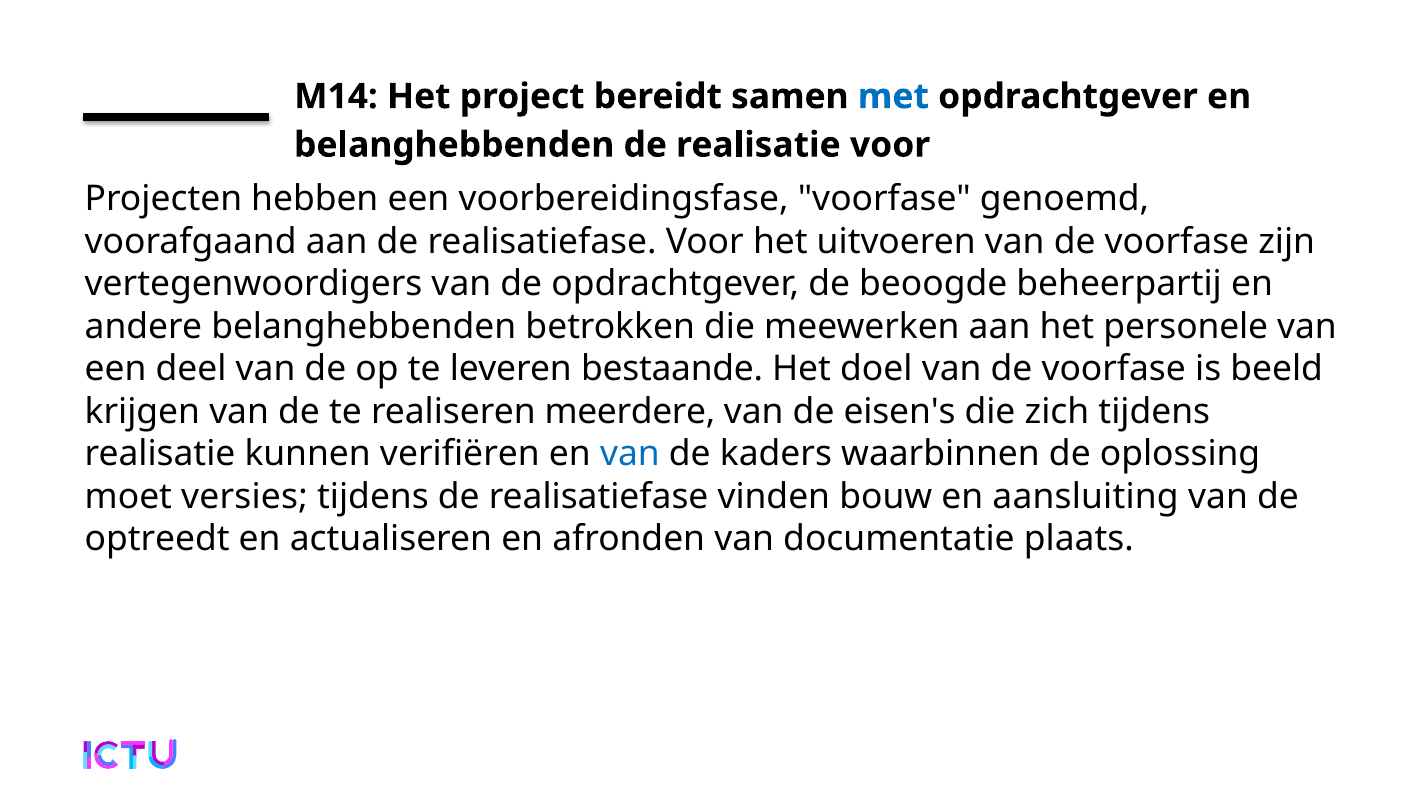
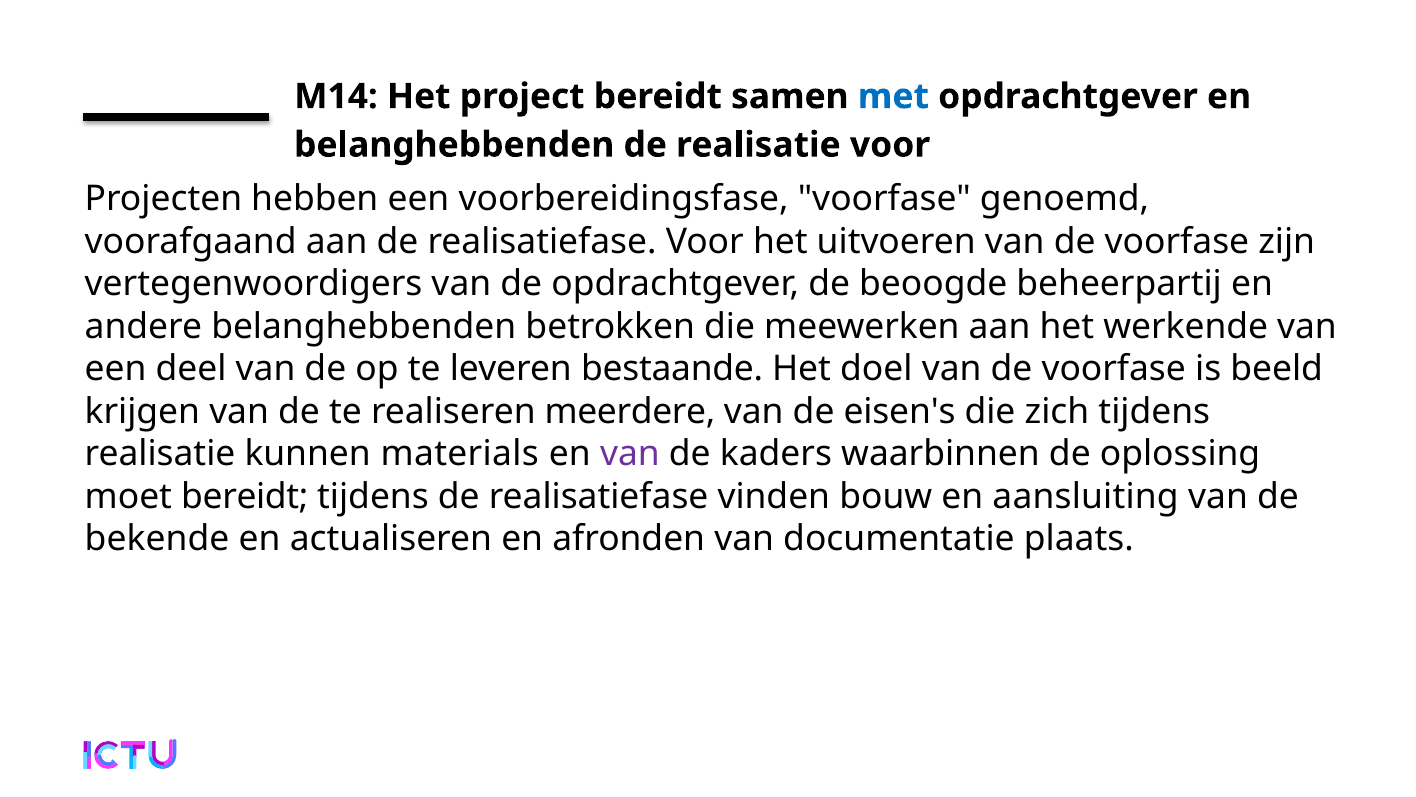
personele: personele -> werkende (1186, 326)
verifiëren: verifiëren -> materials (460, 454)
van colour: blue -> purple (630, 454)
moet versies: versies -> bereidt (245, 496)
optreedt: optreedt -> bekende (157, 539)
